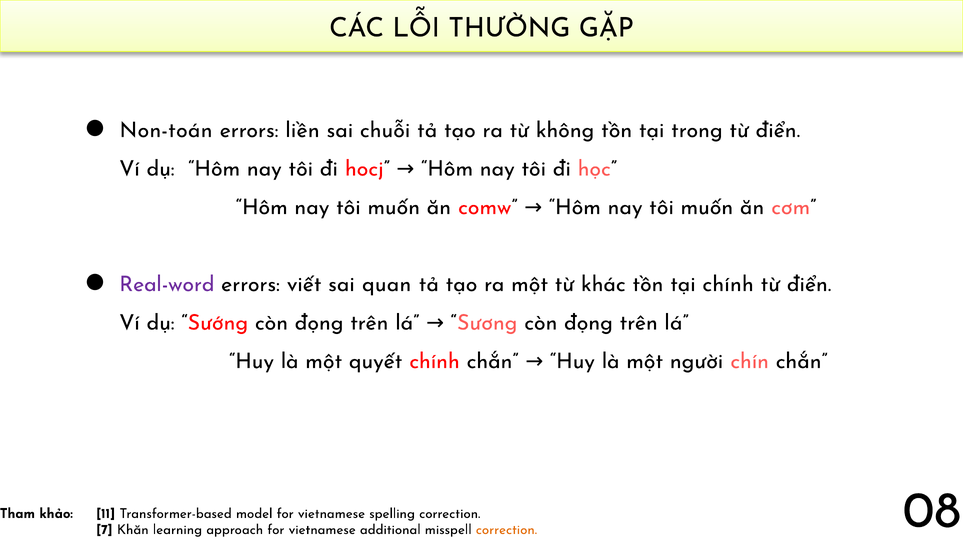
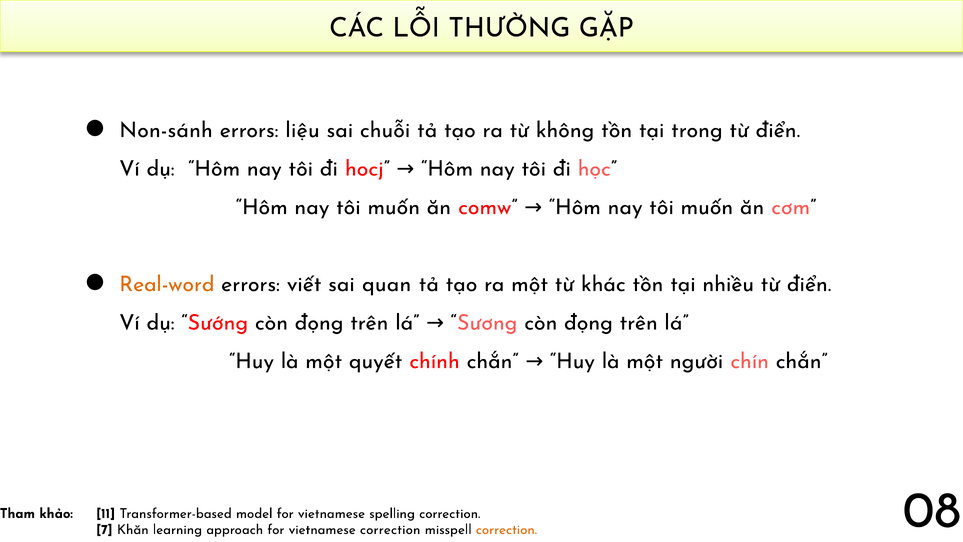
Non-toán: Non-toán -> Non-sánh (166, 130)
liền: liền -> liệu (302, 130)
Real-word colour: purple -> orange (167, 284)
tại chính: chính -> nhiều (728, 284)
vietnamese additional: additional -> correction (390, 529)
